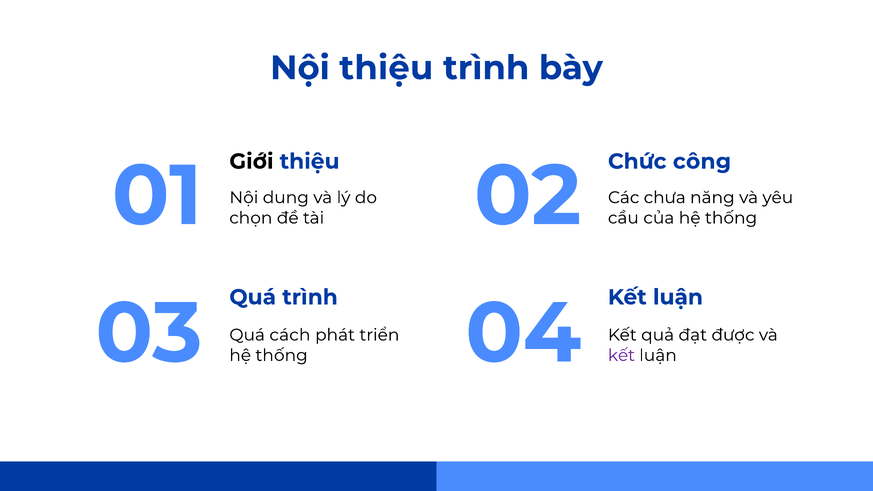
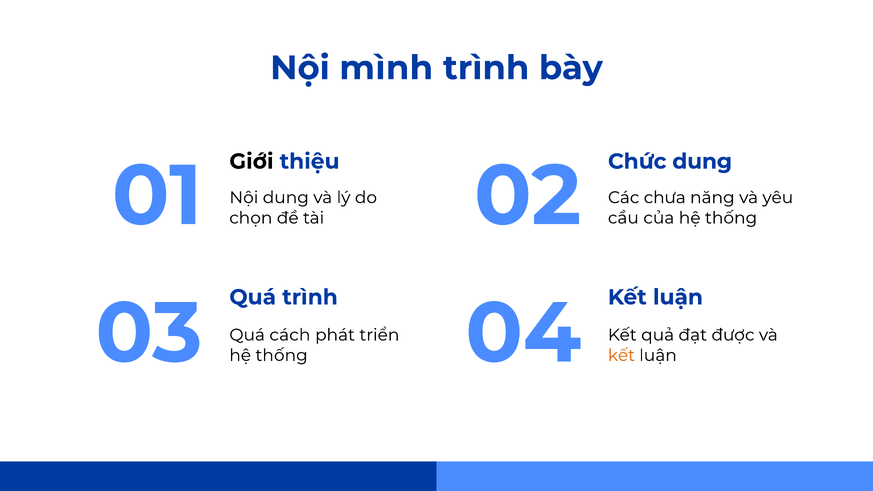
Nội thiệu: thiệu -> mình (386, 68)
Chức công: công -> dung (702, 161)
kết colour: purple -> orange (621, 355)
